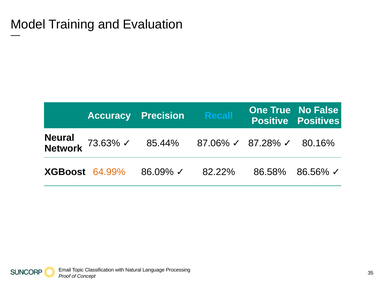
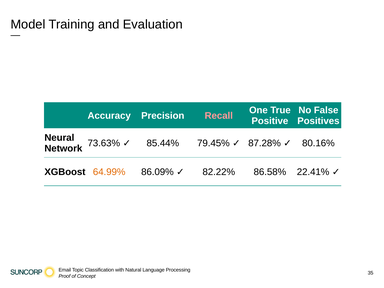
Recall colour: light blue -> pink (219, 116)
87.06%: 87.06% -> 79.45% (213, 143)
86.56%: 86.56% -> 22.41% (313, 172)
